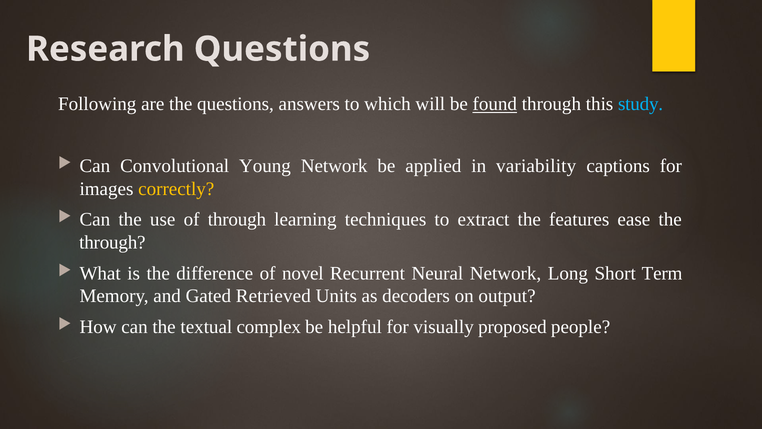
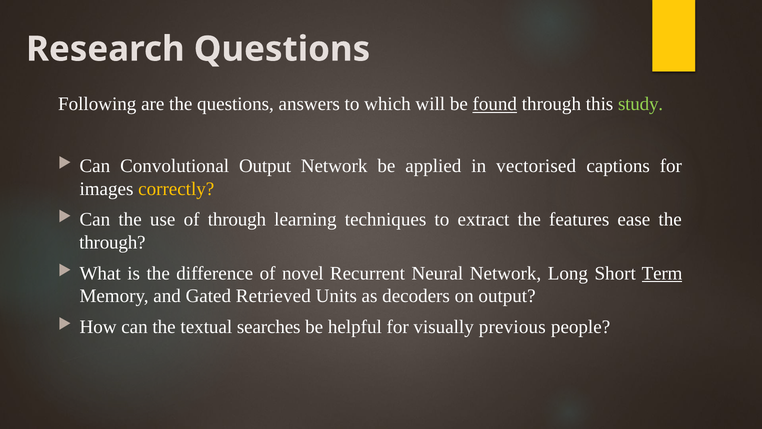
study colour: light blue -> light green (641, 104)
Convolutional Young: Young -> Output (265, 166)
variability: variability -> vectorised (536, 166)
Term underline: none -> present (662, 273)
complex: complex -> searches (269, 327)
proposed: proposed -> previous (512, 327)
